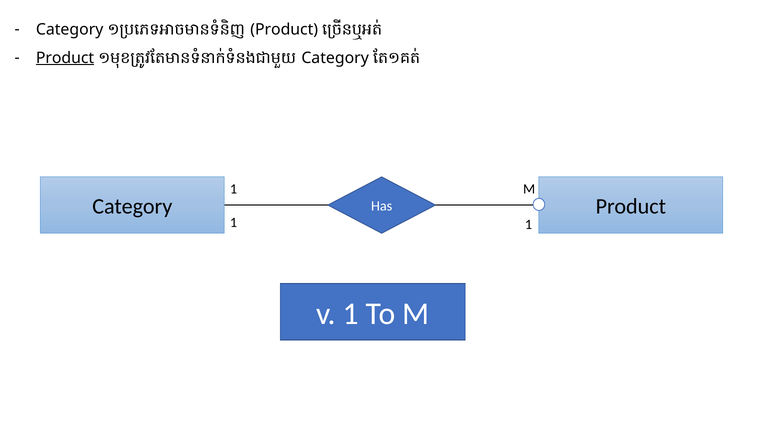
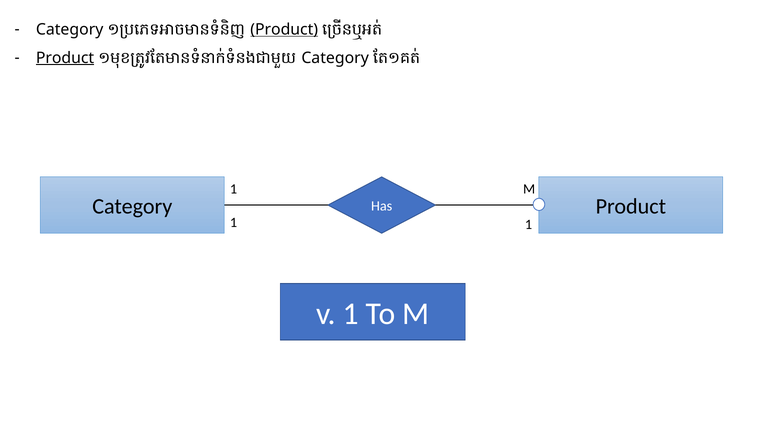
Product underline: none -> present (284, 29)
